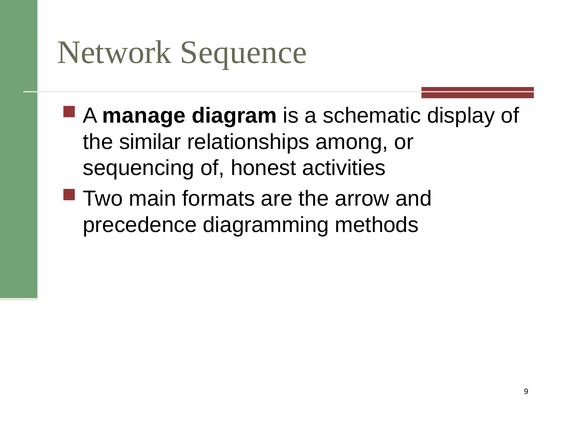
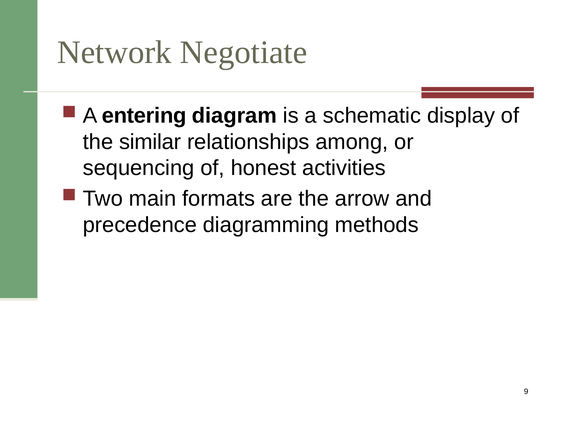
Sequence: Sequence -> Negotiate (244, 52)
manage: manage -> entering (144, 116)
